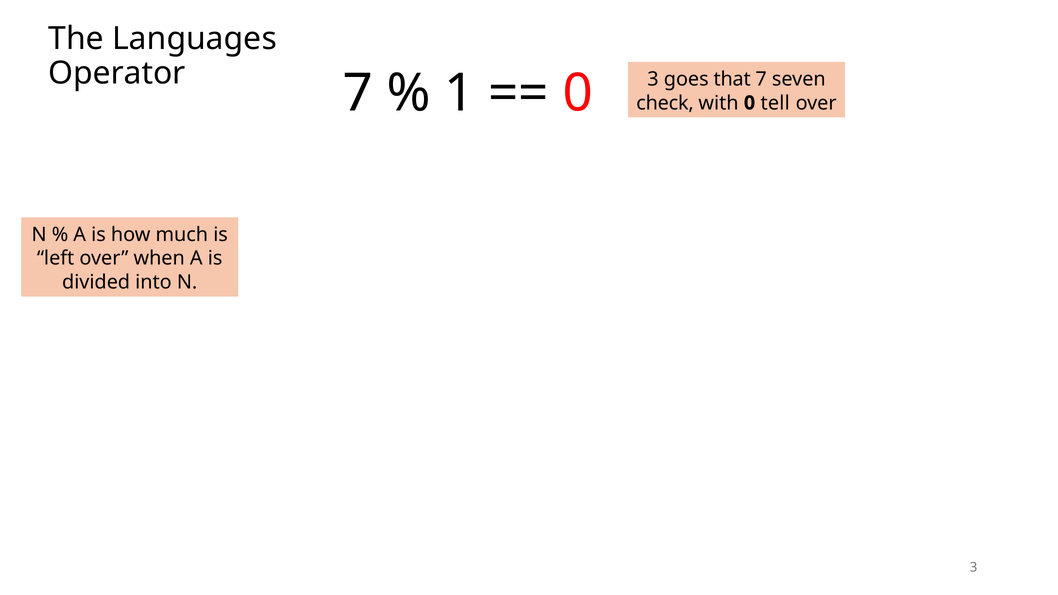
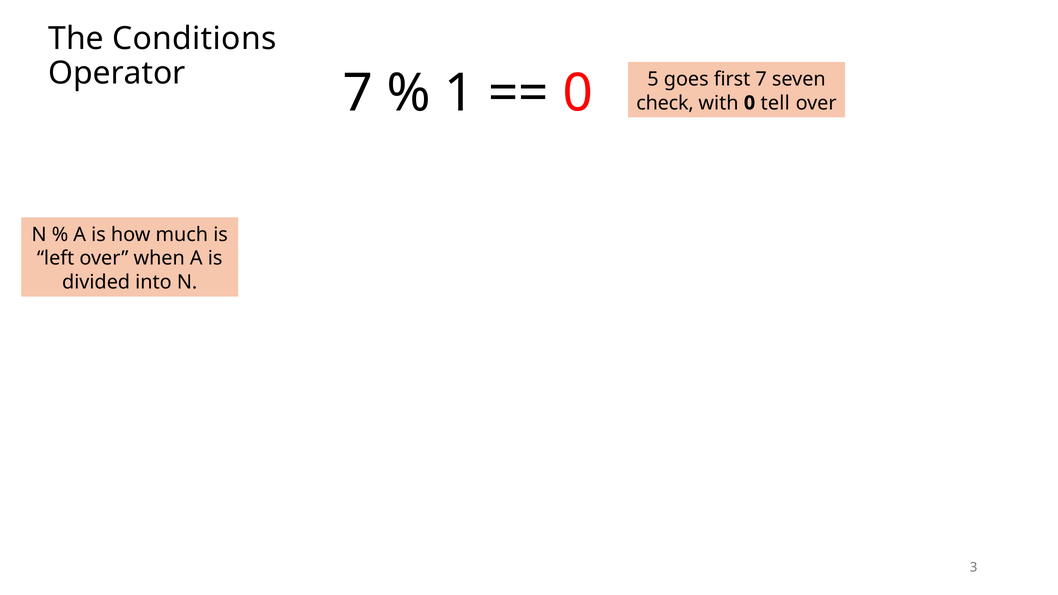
Languages: Languages -> Conditions (194, 39)
0 3: 3 -> 5 (653, 79)
that: that -> first (732, 79)
